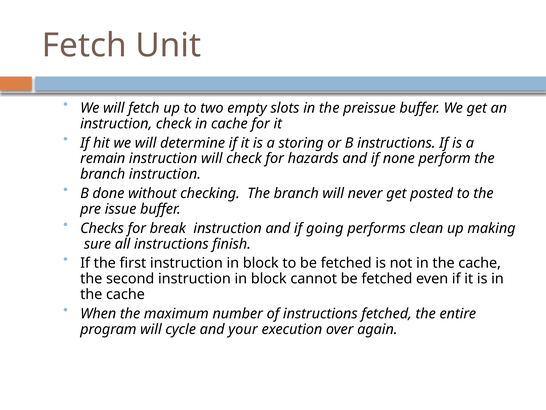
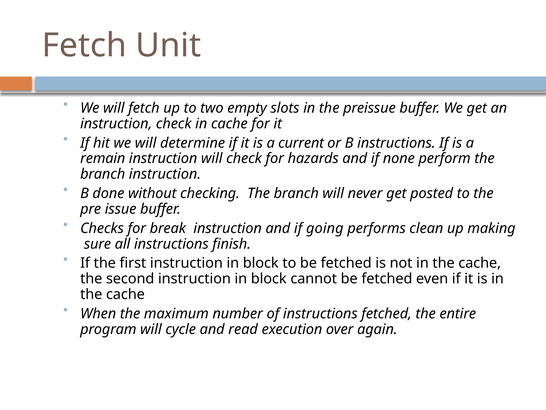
storing: storing -> current (301, 143)
your: your -> read (243, 329)
